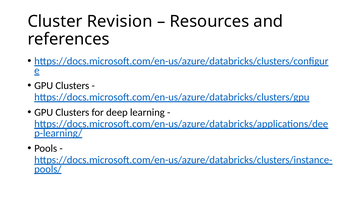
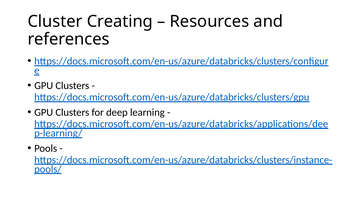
Revision: Revision -> Creating (120, 21)
